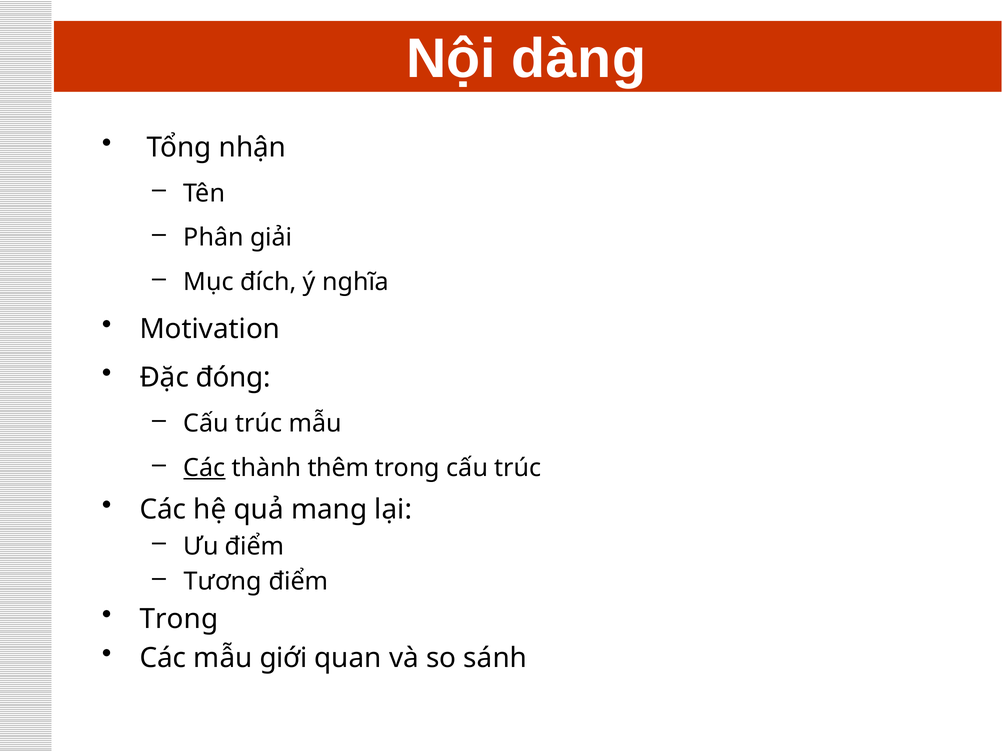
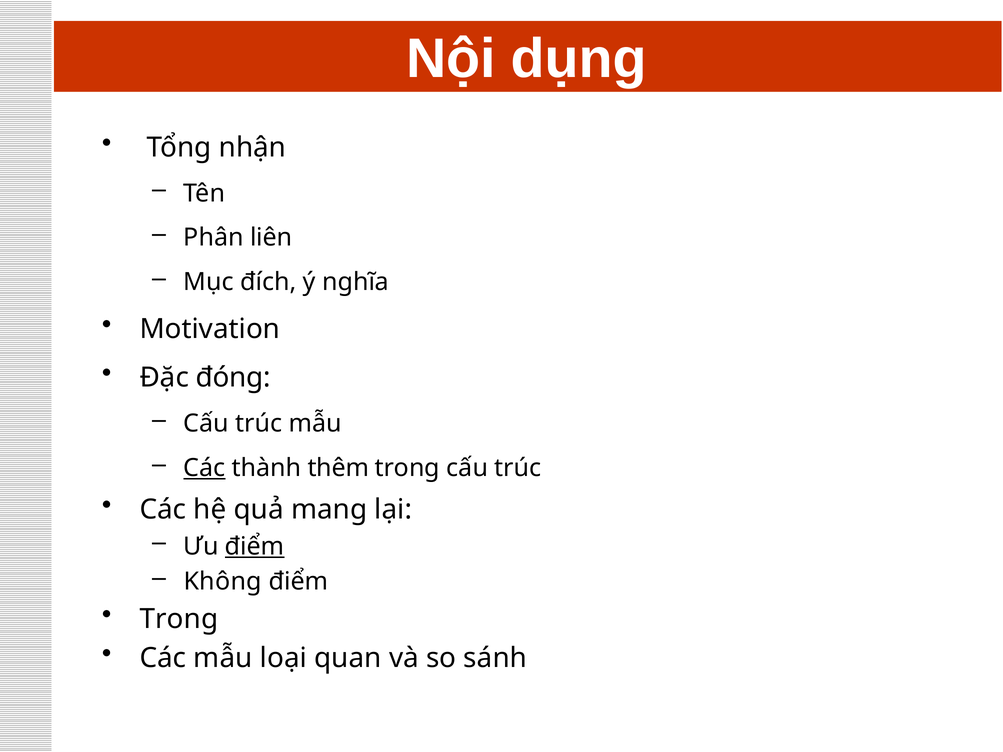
dàng: dàng -> dụng (579, 59)
giải: giải -> liên (271, 238)
điểm underline: none -> present (255, 546)
Tương: Tương -> Không (223, 582)
giới: giới -> loại (283, 658)
